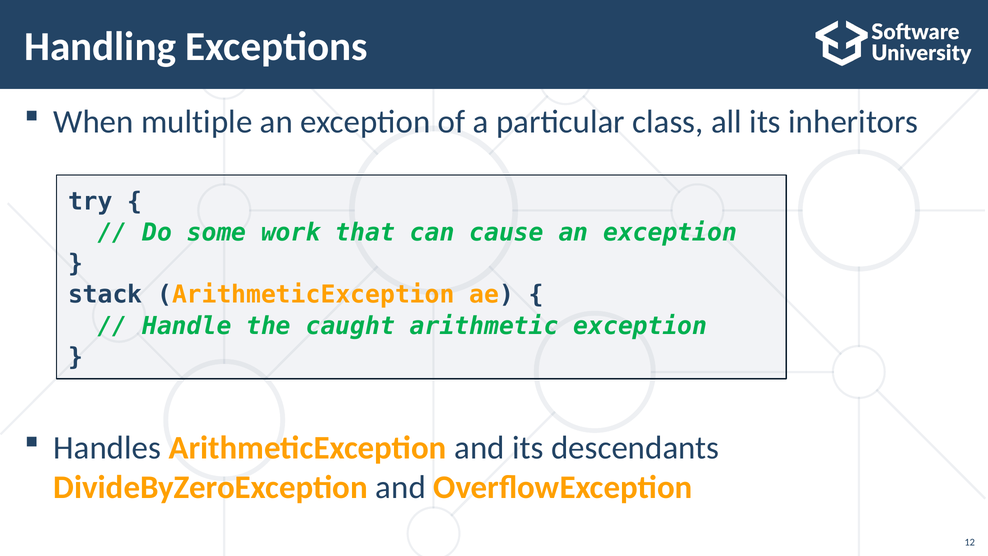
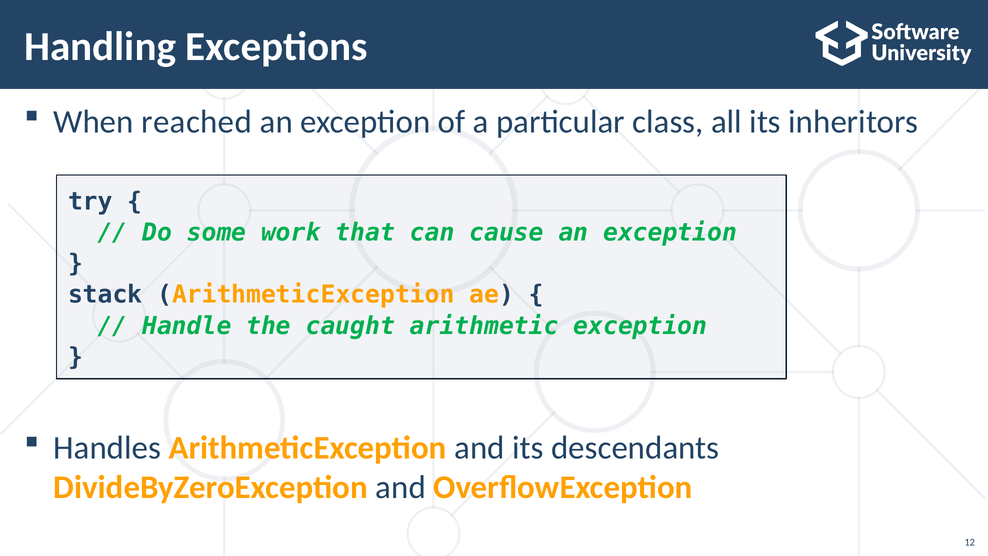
multiple: multiple -> reached (197, 122)
